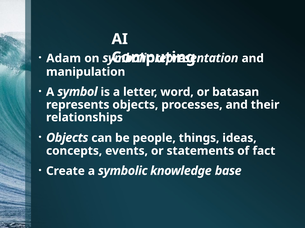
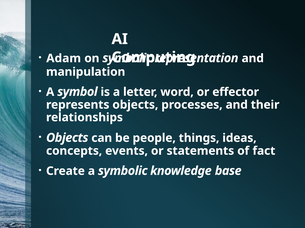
batasan: batasan -> effector (236, 92)
